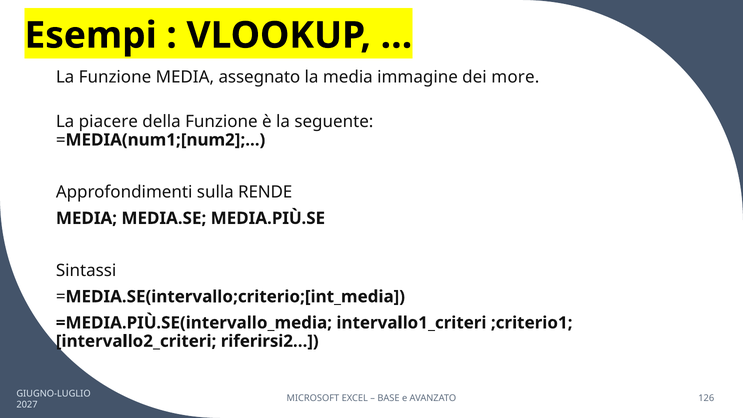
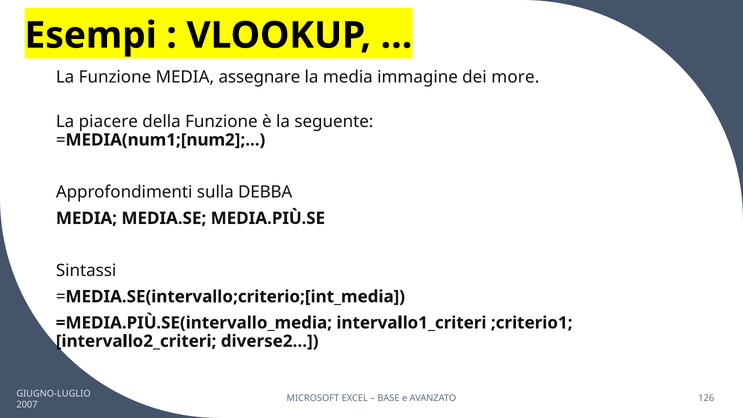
assegnato: assegnato -> assegnare (259, 77)
RENDE: RENDE -> DEBBA (265, 192)
riferirsi2…: riferirsi2… -> diverse2… (270, 341)
2027: 2027 -> 2007 (27, 405)
